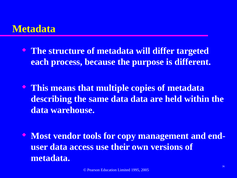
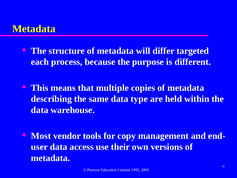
data data: data -> type (139, 99)
